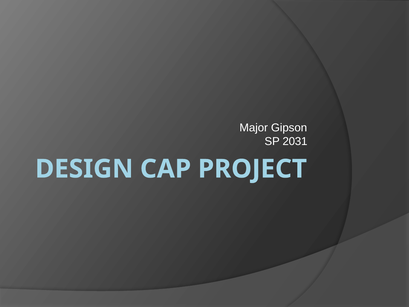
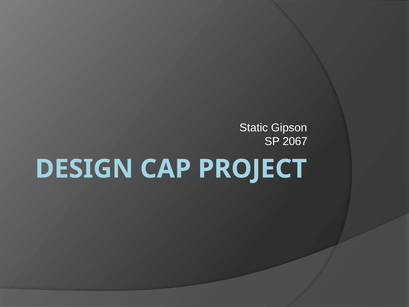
Major: Major -> Static (254, 128)
2031: 2031 -> 2067 (295, 141)
